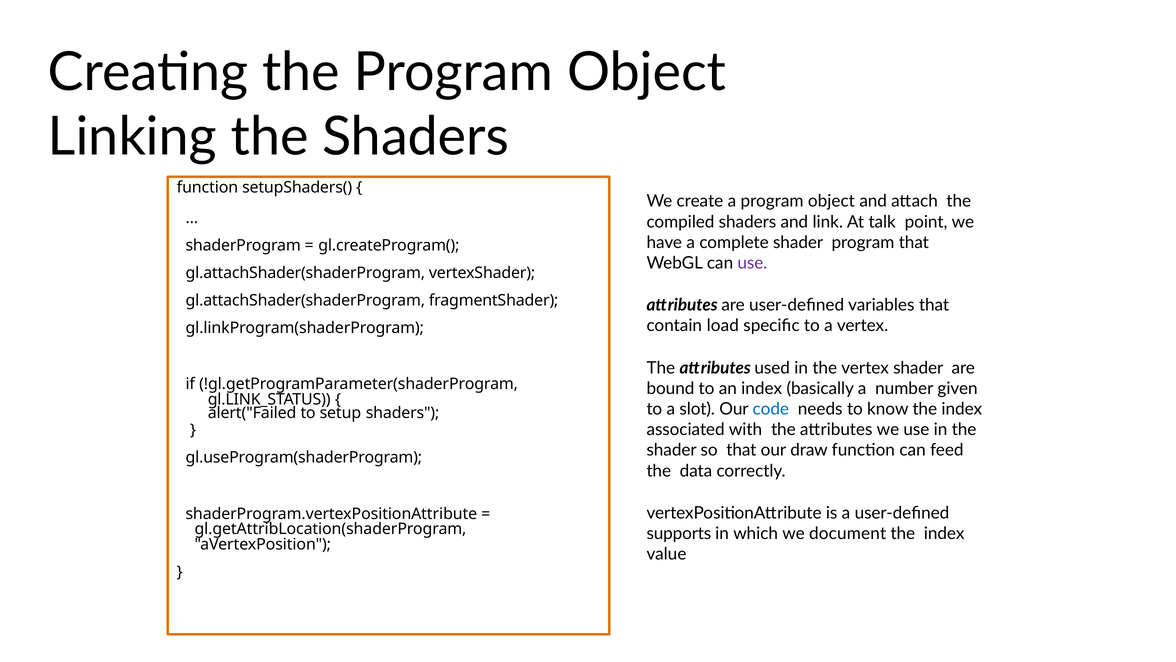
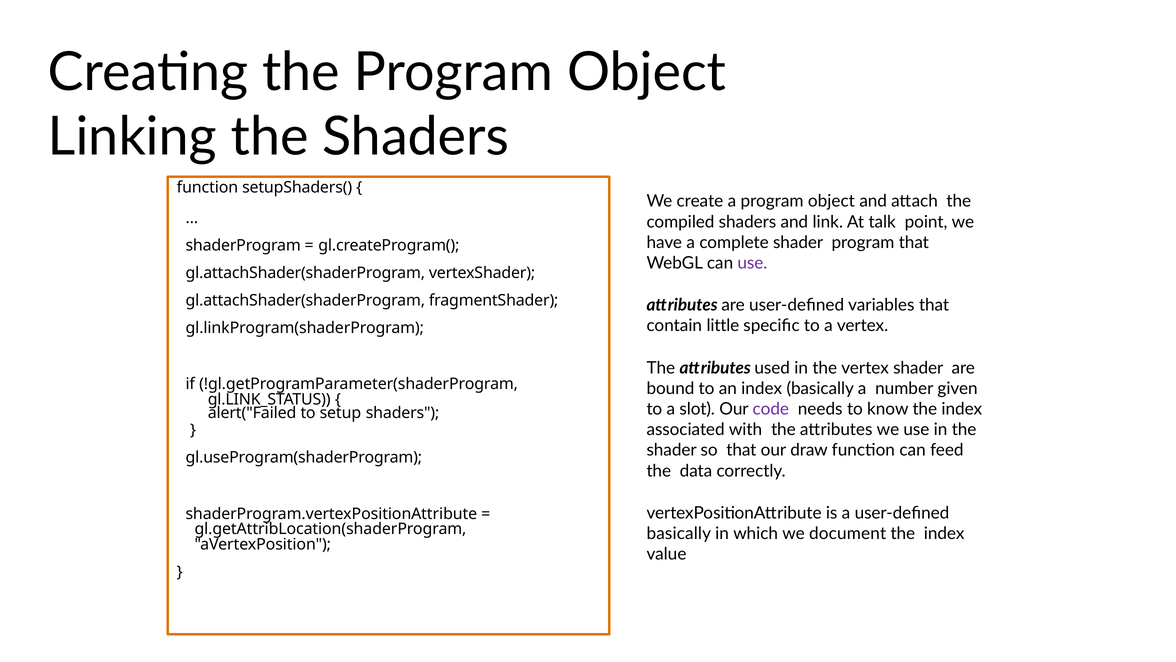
load: load -> little (723, 326)
code colour: blue -> purple (771, 409)
supports: supports -> basically (679, 533)
